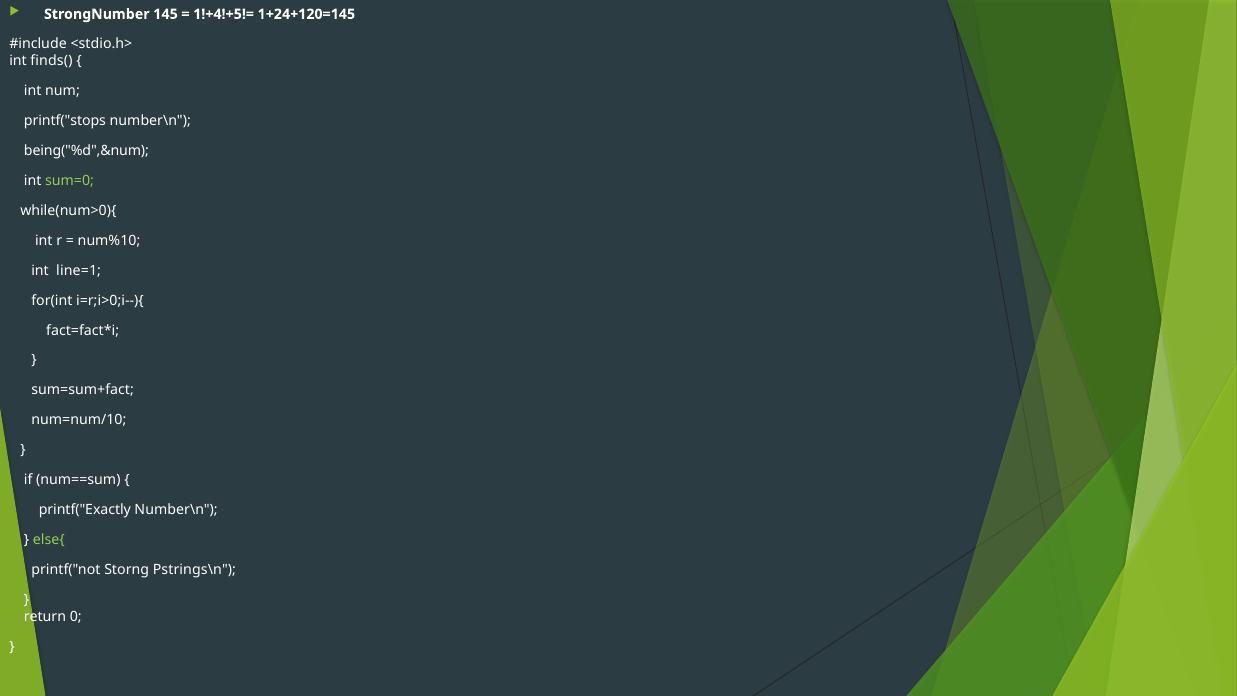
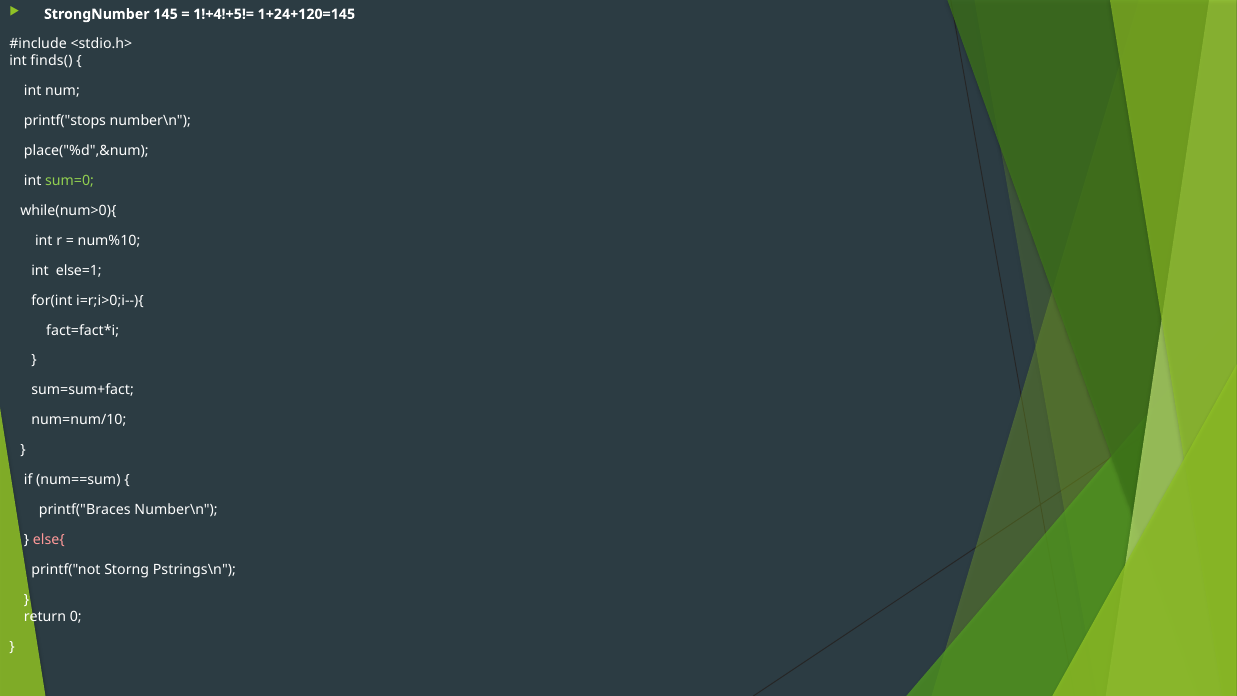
being("%d",&num: being("%d",&num -> place("%d",&num (86, 151)
line=1: line=1 -> else=1 (79, 270)
printf("Exactly: printf("Exactly -> printf("Braces (85, 510)
else{ colour: light green -> pink (49, 540)
